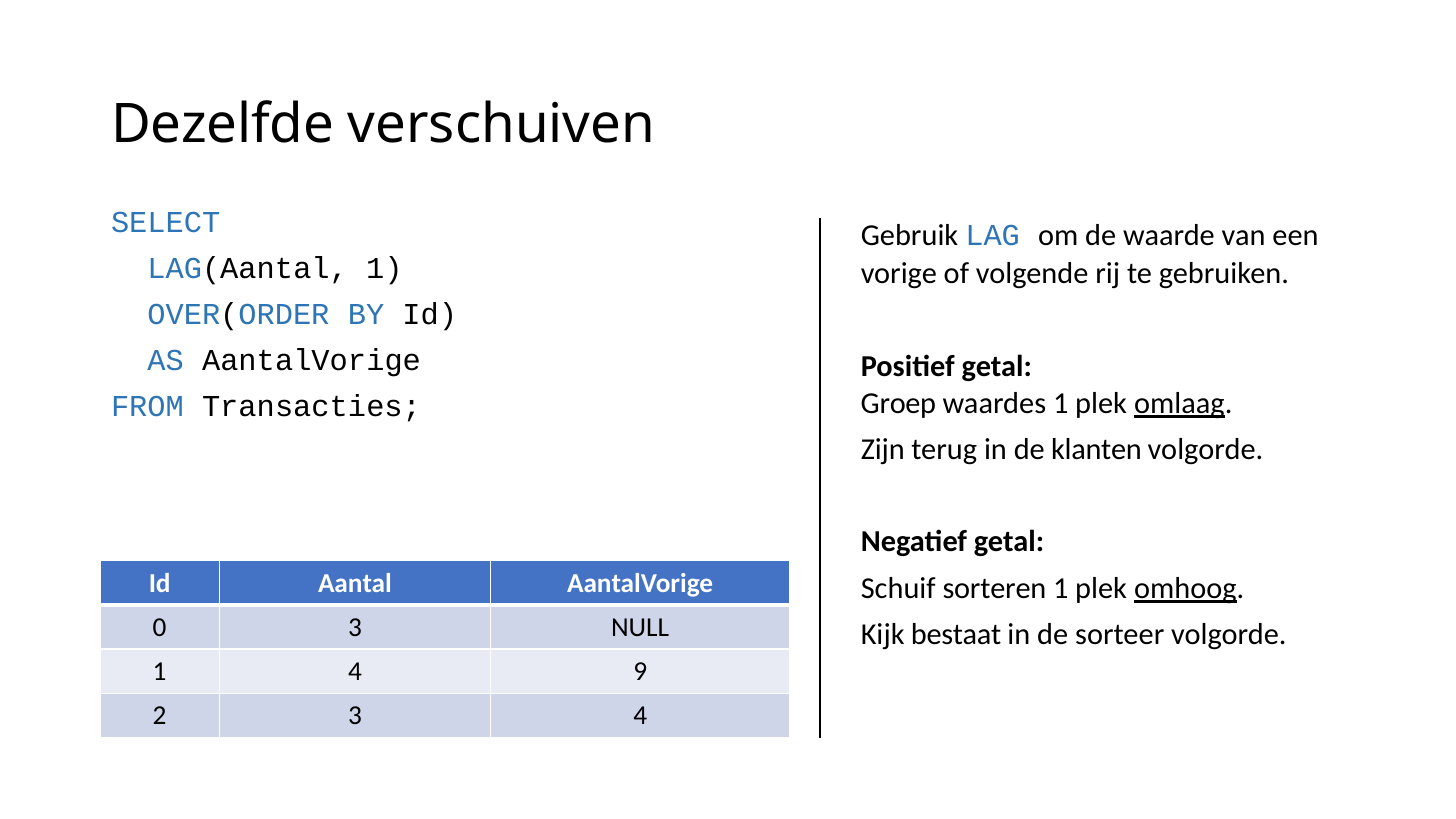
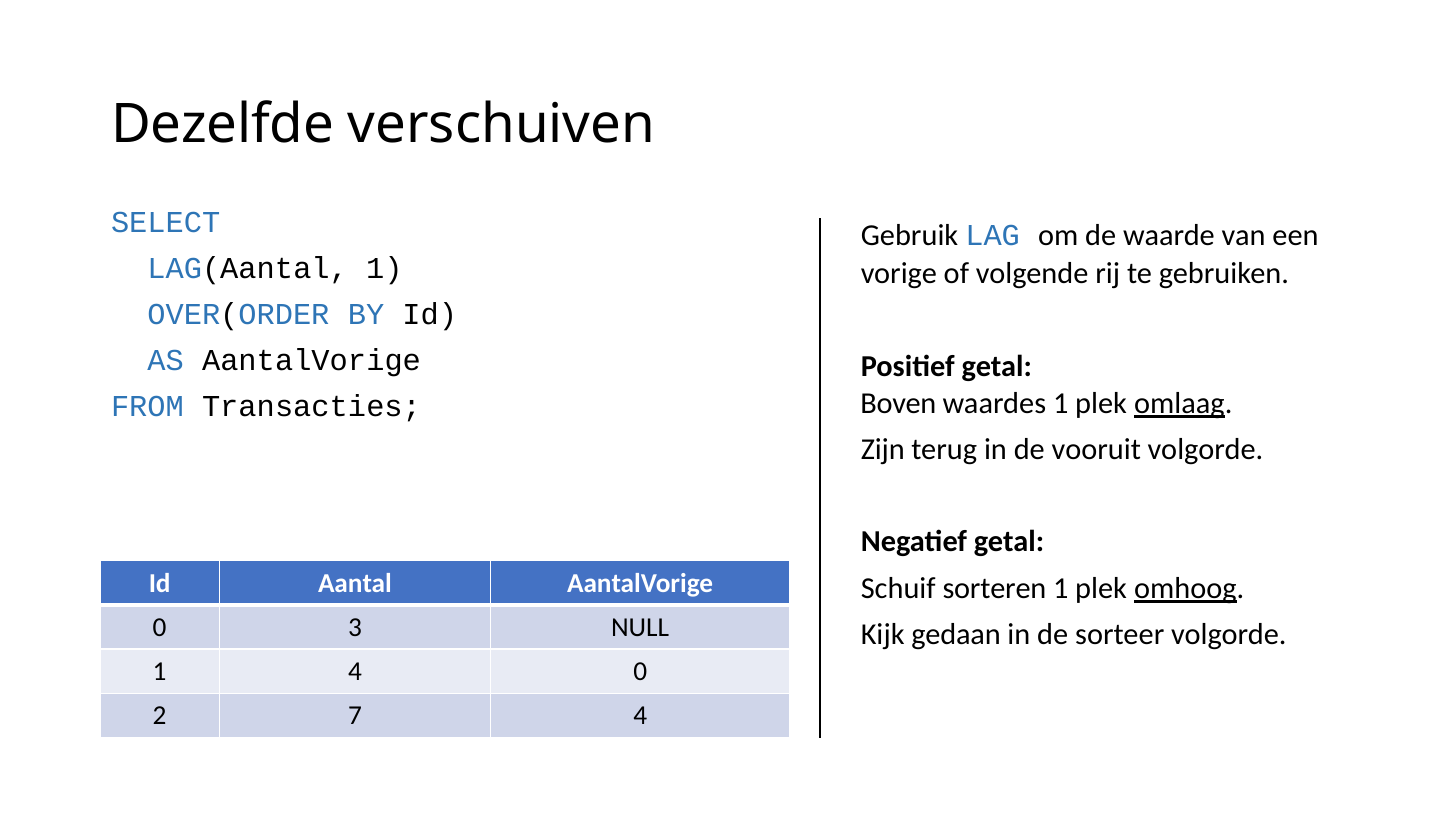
Groep: Groep -> Boven (898, 403)
klanten: klanten -> vooruit (1096, 449)
bestaat: bestaat -> gedaan (956, 634)
4 9: 9 -> 0 (640, 672)
2 3: 3 -> 7 (355, 716)
